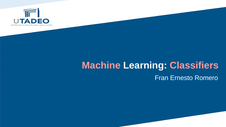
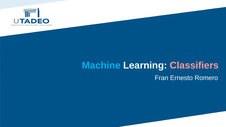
Machine colour: pink -> light blue (101, 65)
